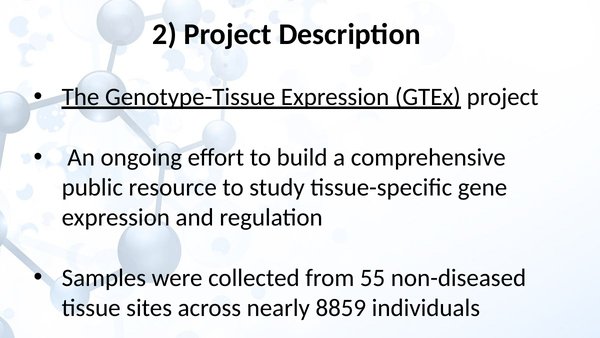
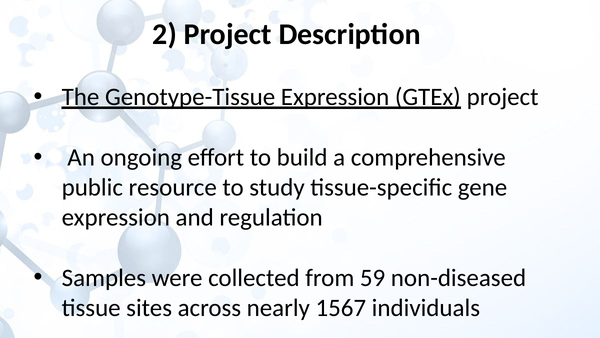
55: 55 -> 59 (373, 277)
8859: 8859 -> 1567 (341, 307)
